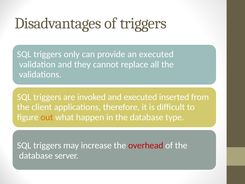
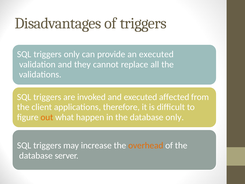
inserted: inserted -> affected (174, 97)
database type: type -> only (175, 117)
overhead colour: red -> orange (146, 145)
